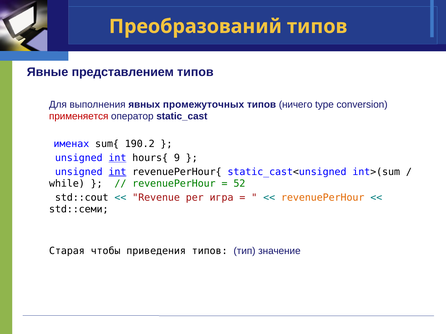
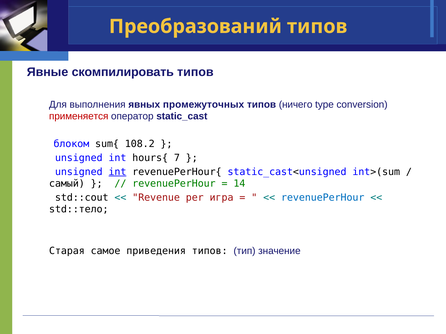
представлением: представлением -> скомпилировать (123, 72)
именах: именах -> блоком (71, 144)
190.2: 190.2 -> 108.2 (140, 144)
int underline: present -> none (117, 158)
9: 9 -> 7 (177, 158)
while: while -> самый (67, 184)
52: 52 -> 14 (239, 184)
revenuePerHour colour: orange -> blue (323, 198)
std::семи: std::семи -> std::тело (79, 210)
чтобы: чтобы -> самое (106, 251)
